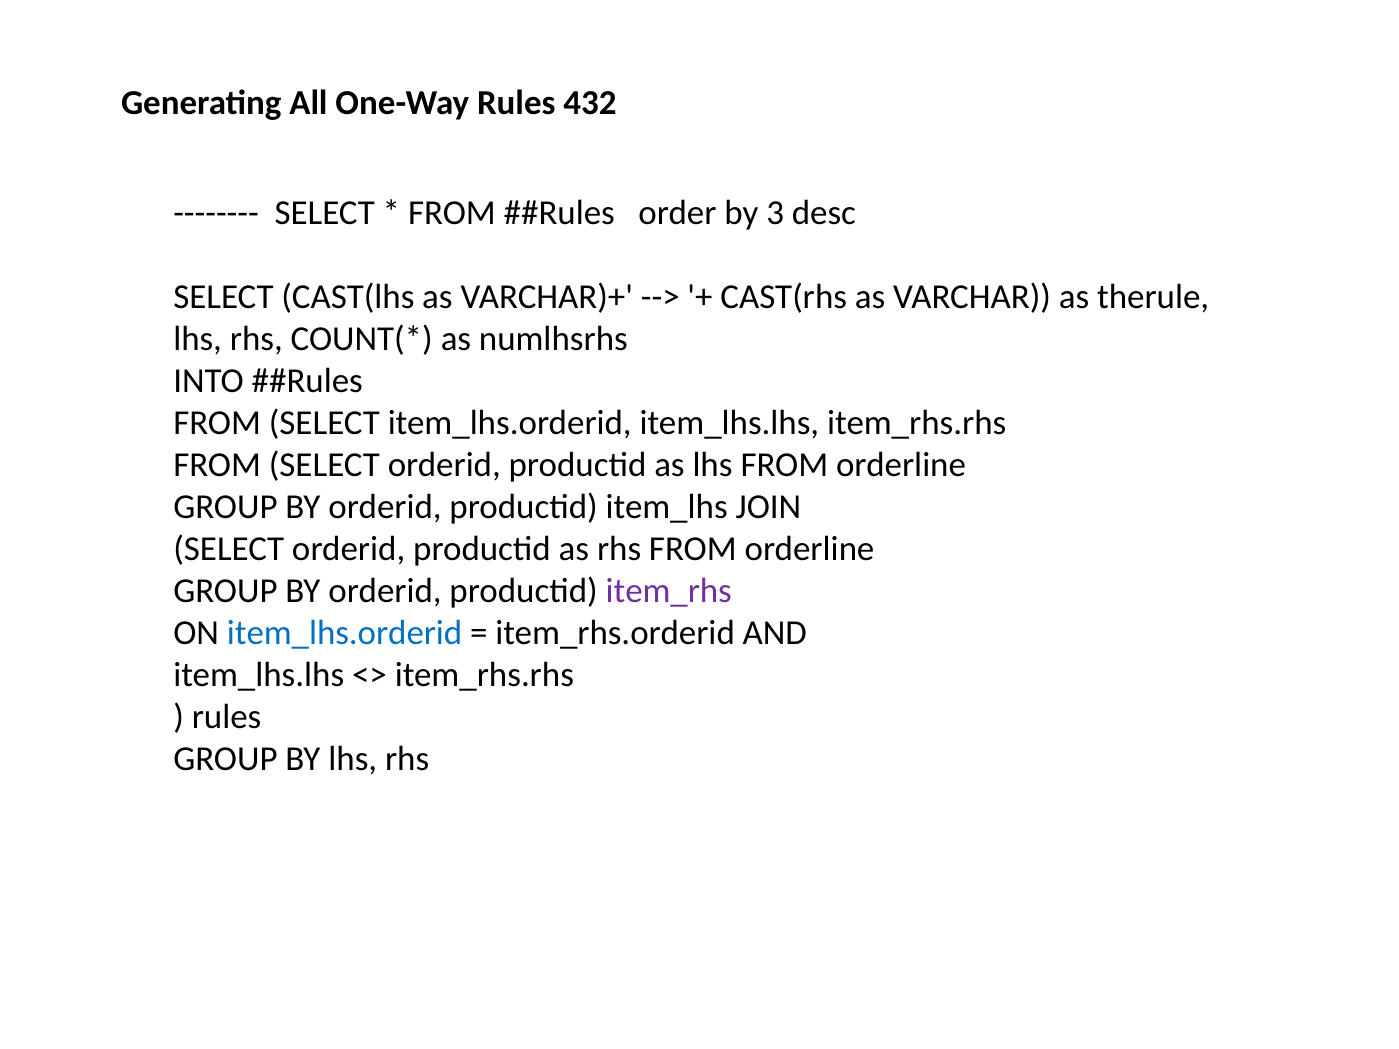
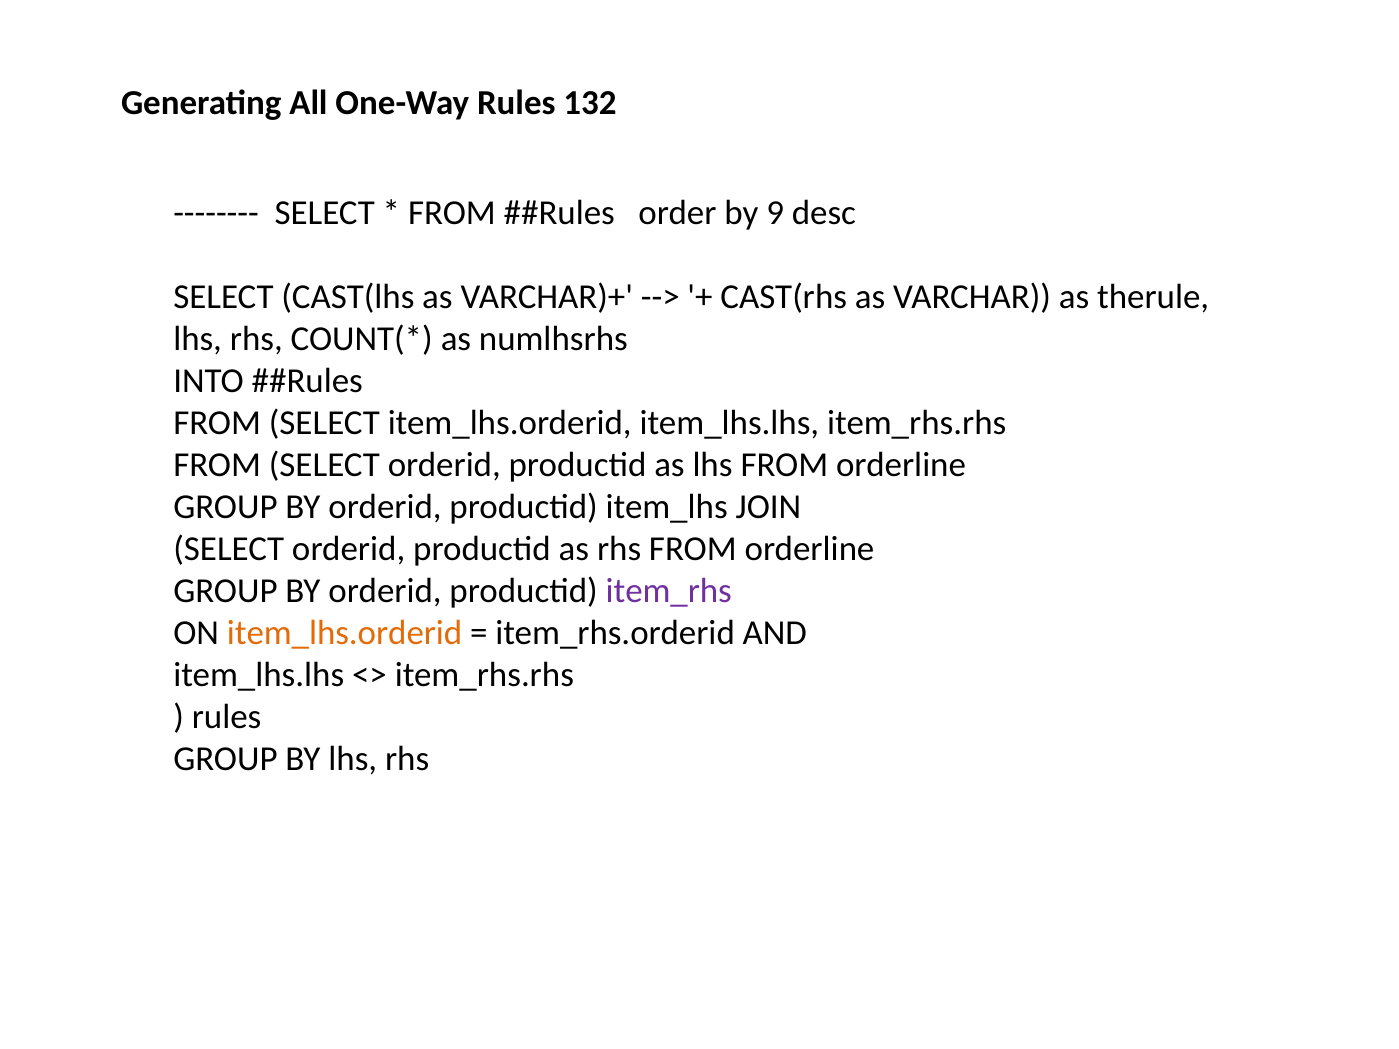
432: 432 -> 132 (590, 103)
3: 3 -> 9 (775, 213)
item_lhs.orderid colour: blue -> orange (345, 633)
